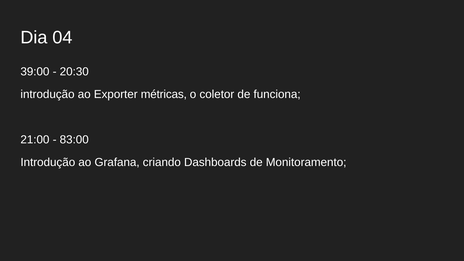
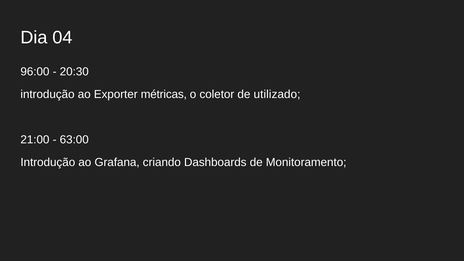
39:00: 39:00 -> 96:00 (35, 72)
funciona: funciona -> utilizado (277, 94)
83:00: 83:00 -> 63:00 (74, 140)
